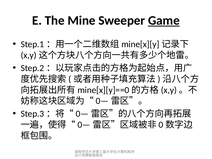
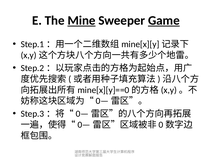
Mine underline: none -> present (82, 21)
